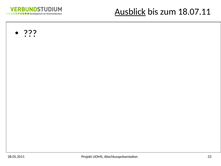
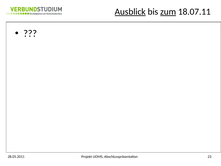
zum underline: none -> present (168, 12)
